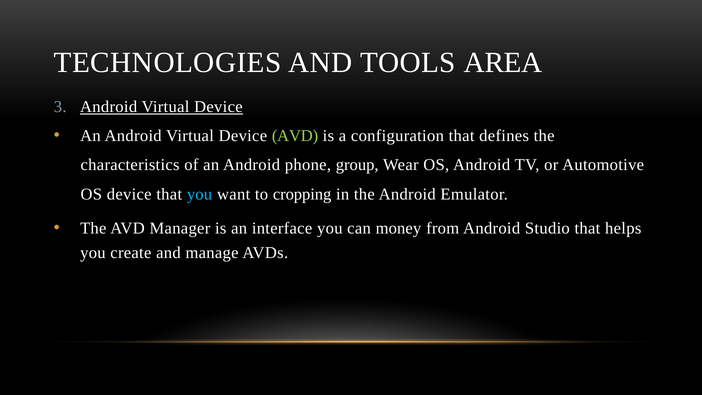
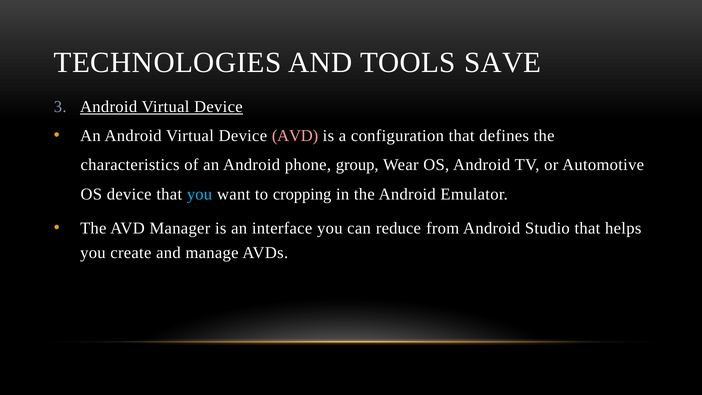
AREA: AREA -> SAVE (503, 63)
AVD colour: light green -> pink (295, 136)
money: money -> reduce (398, 228)
